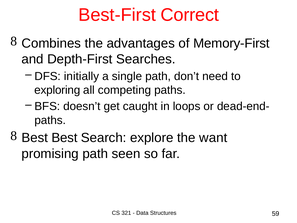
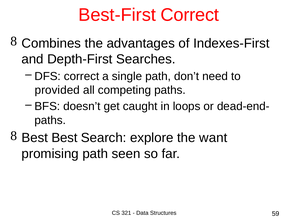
Memory-First: Memory-First -> Indexes-First (231, 43)
DFS initially: initially -> correct (82, 76)
exploring: exploring -> provided (57, 90)
